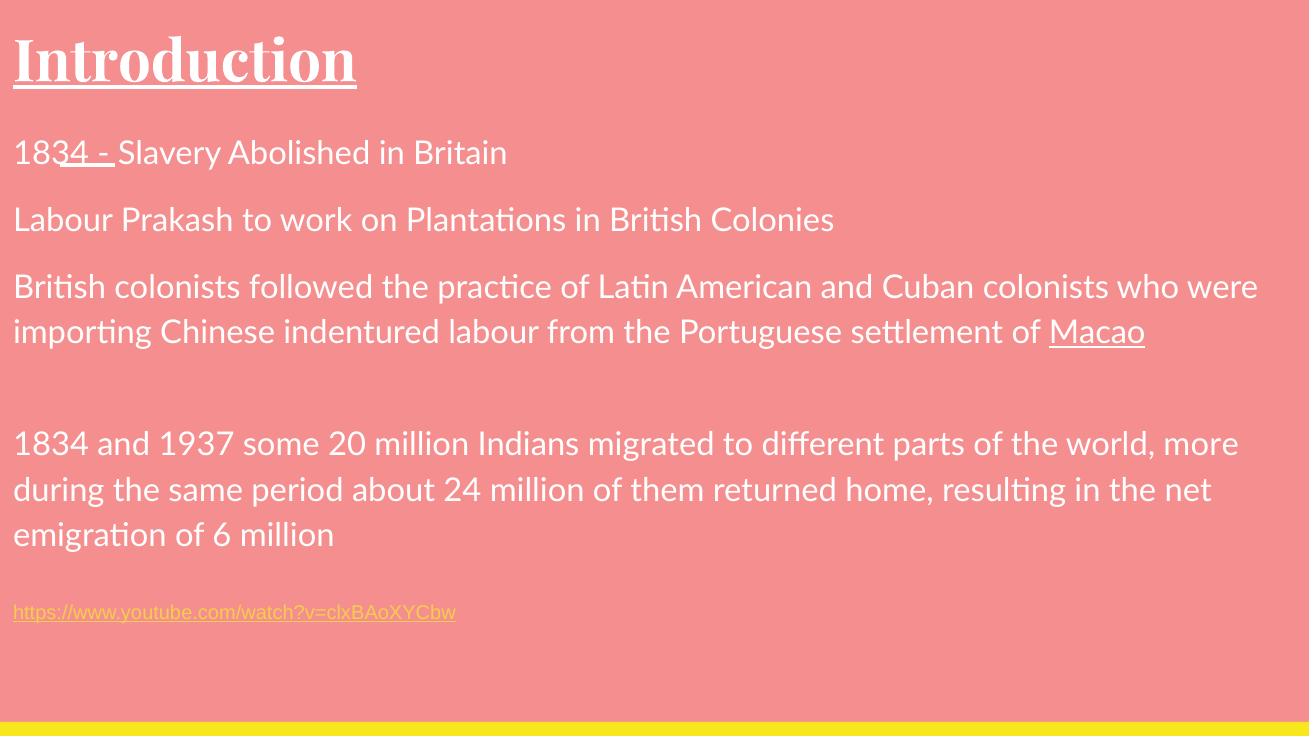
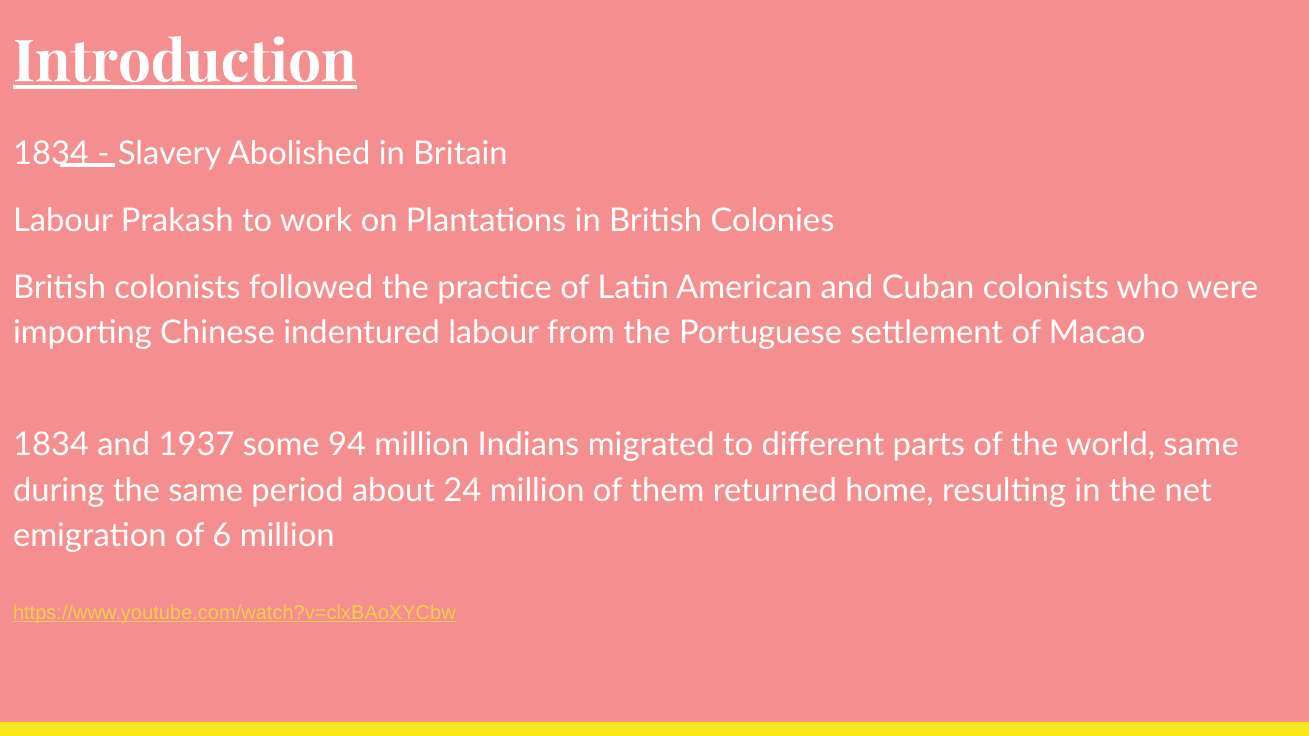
Macao underline: present -> none (1097, 333)
20: 20 -> 94 (347, 445)
world more: more -> same (1201, 445)
